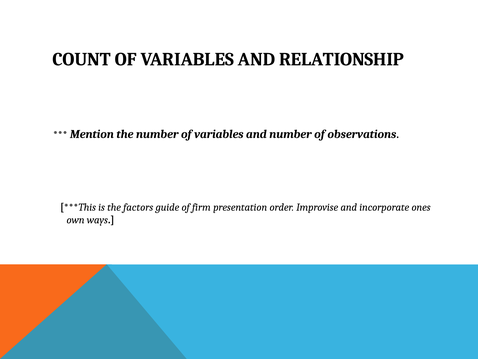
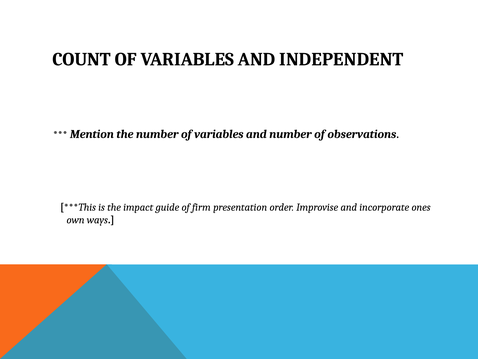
RELATIONSHIP: RELATIONSHIP -> INDEPENDENT (341, 59)
factors: factors -> impact (138, 207)
